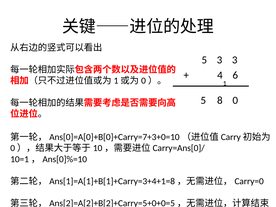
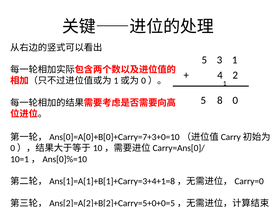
3 3: 3 -> 1 (235, 60)
6: 6 -> 2 (235, 75)
